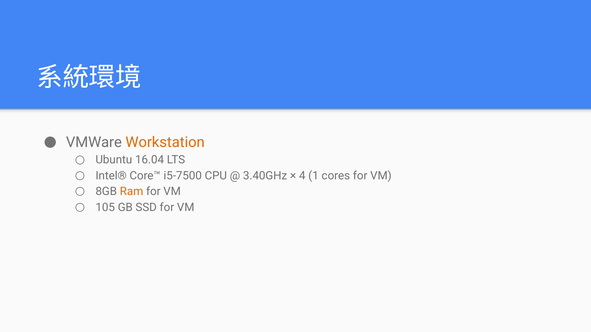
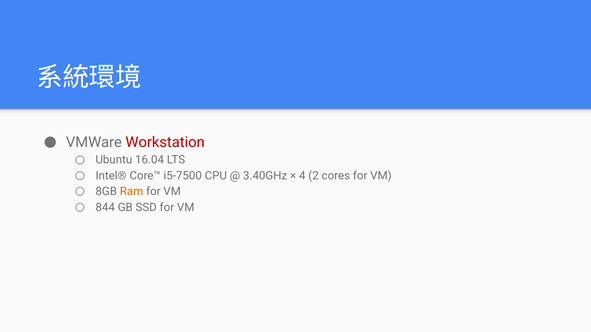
Workstation colour: orange -> red (165, 143)
1: 1 -> 2 (314, 176)
105: 105 -> 844 (105, 208)
